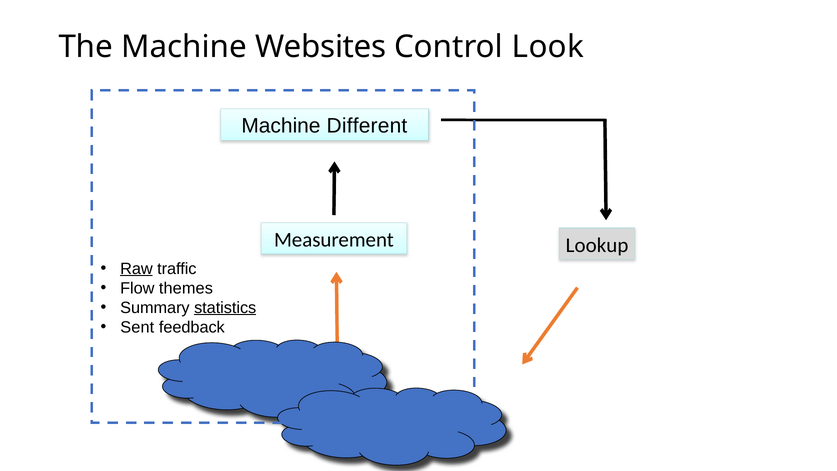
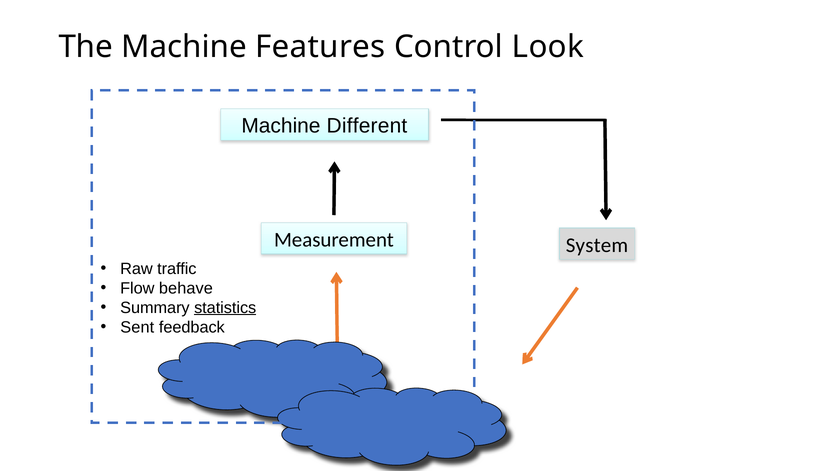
Websites: Websites -> Features (320, 47)
Lookup: Lookup -> System (597, 245)
Raw underline: present -> none (136, 269)
themes: themes -> behave (186, 288)
